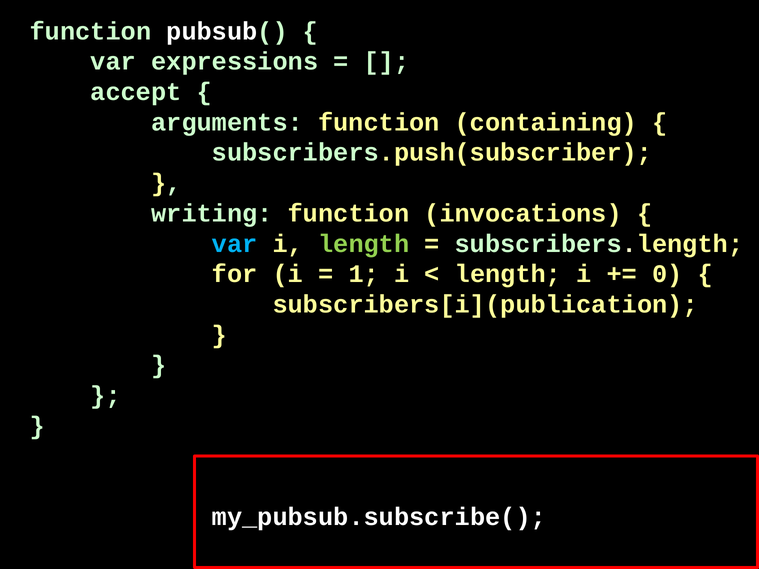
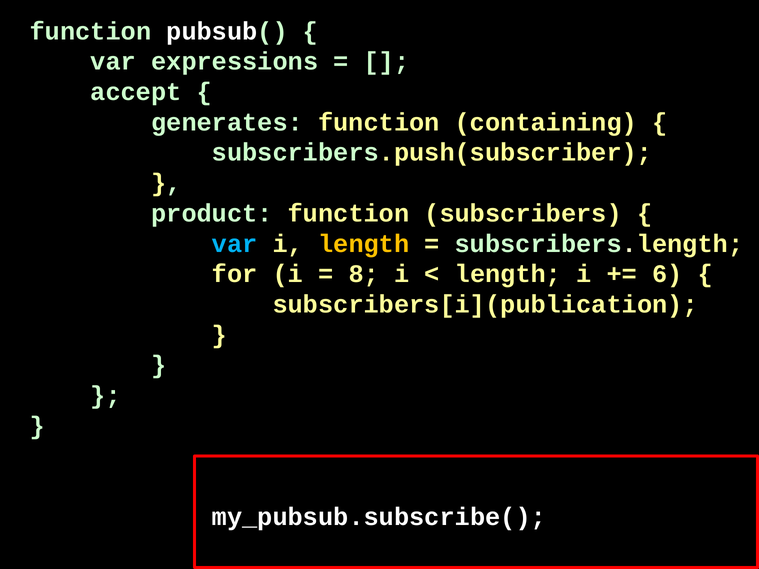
arguments: arguments -> generates (227, 122)
writing: writing -> product (212, 213)
invocations: invocations -> subscribers (523, 213)
length colour: light green -> yellow (364, 244)
1: 1 -> 8 (364, 274)
0: 0 -> 6 (667, 274)
